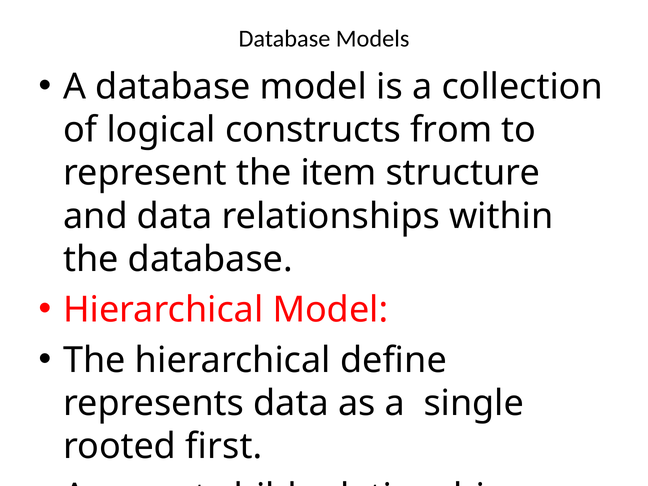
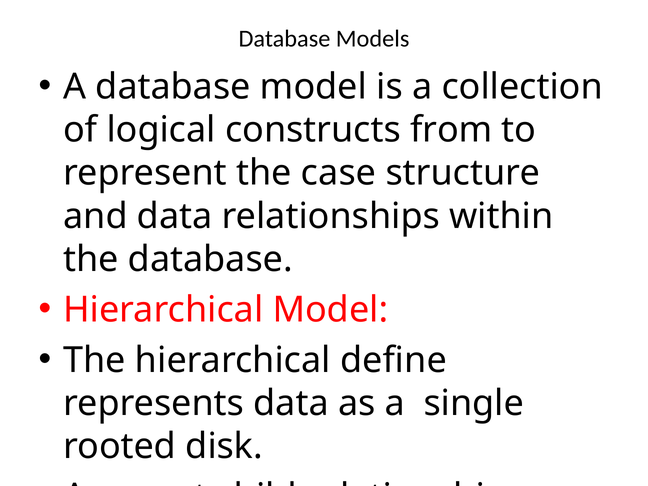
item: item -> case (339, 173)
first: first -> disk (224, 447)
